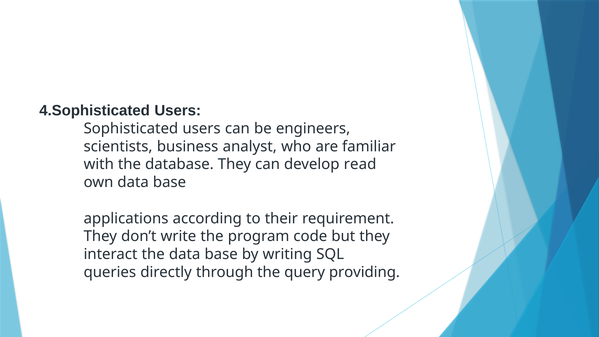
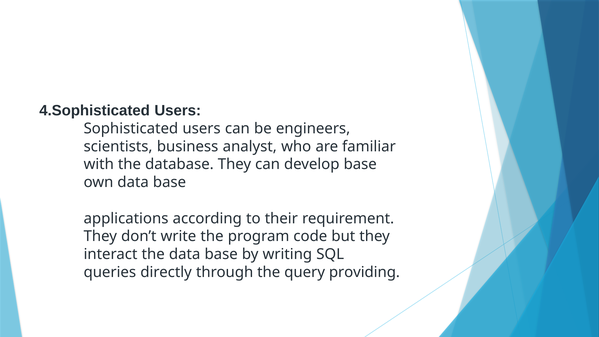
develop read: read -> base (360, 164)
